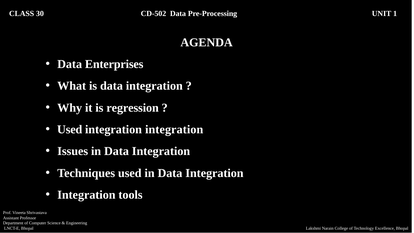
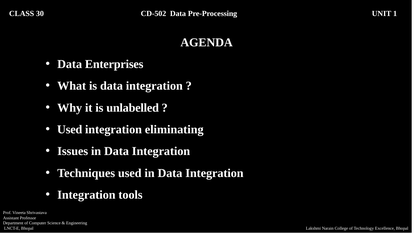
regression: regression -> unlabelled (133, 108)
integration integration: integration -> eliminating (174, 129)
